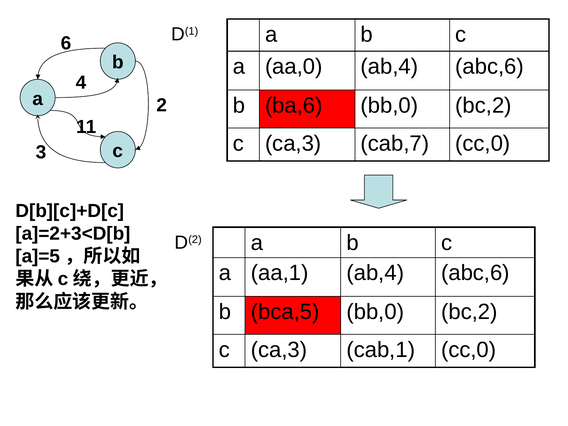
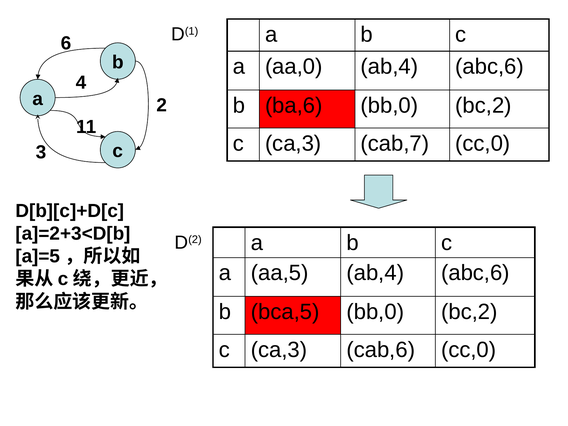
aa,1: aa,1 -> aa,5 (280, 273)
cab,1: cab,1 -> cab,6 (381, 350)
